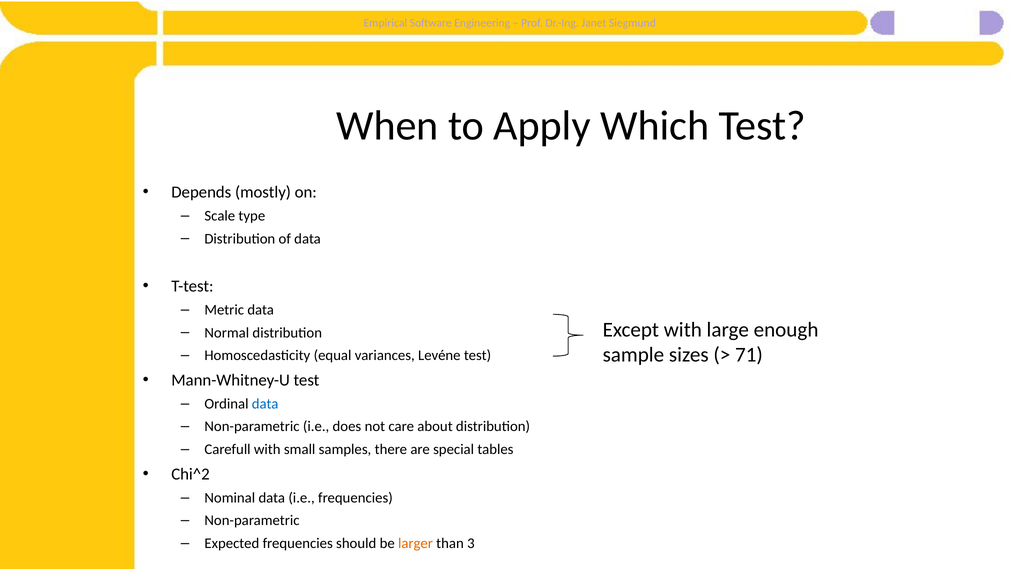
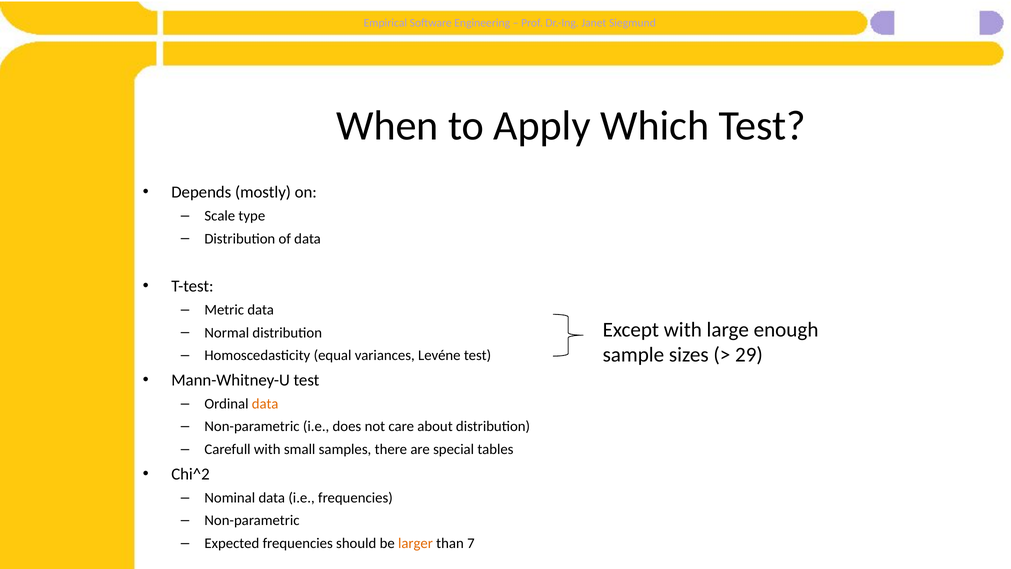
71: 71 -> 29 (749, 355)
data colour: blue -> orange (265, 404)
3: 3 -> 7 (471, 543)
